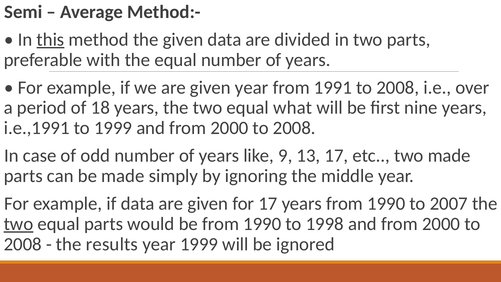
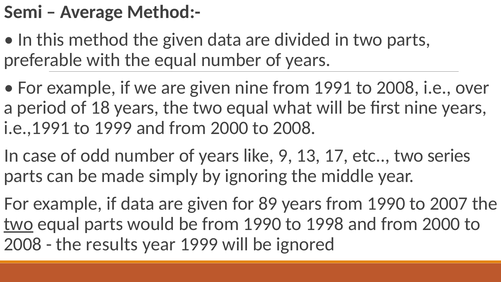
this underline: present -> none (50, 40)
given year: year -> nine (252, 87)
two made: made -> series (449, 156)
for 17: 17 -> 89 (268, 204)
